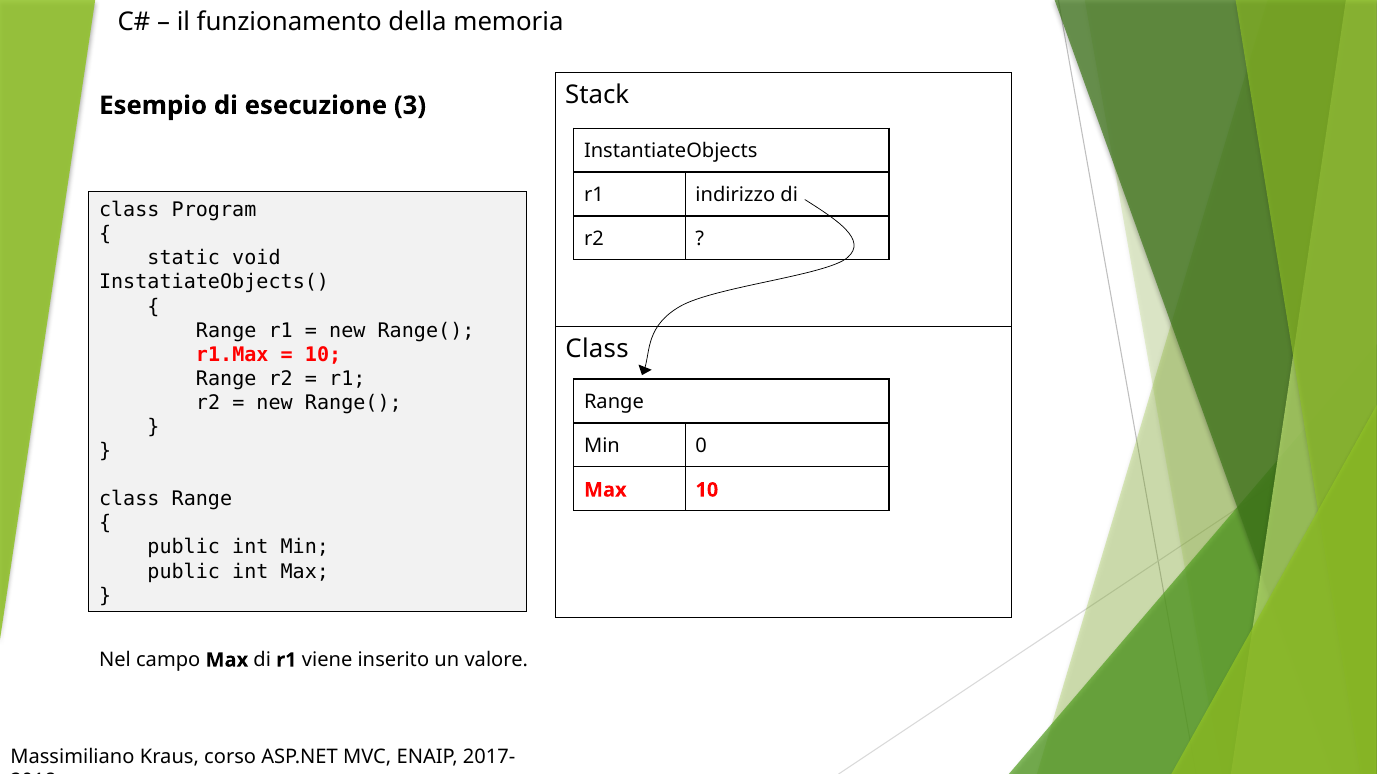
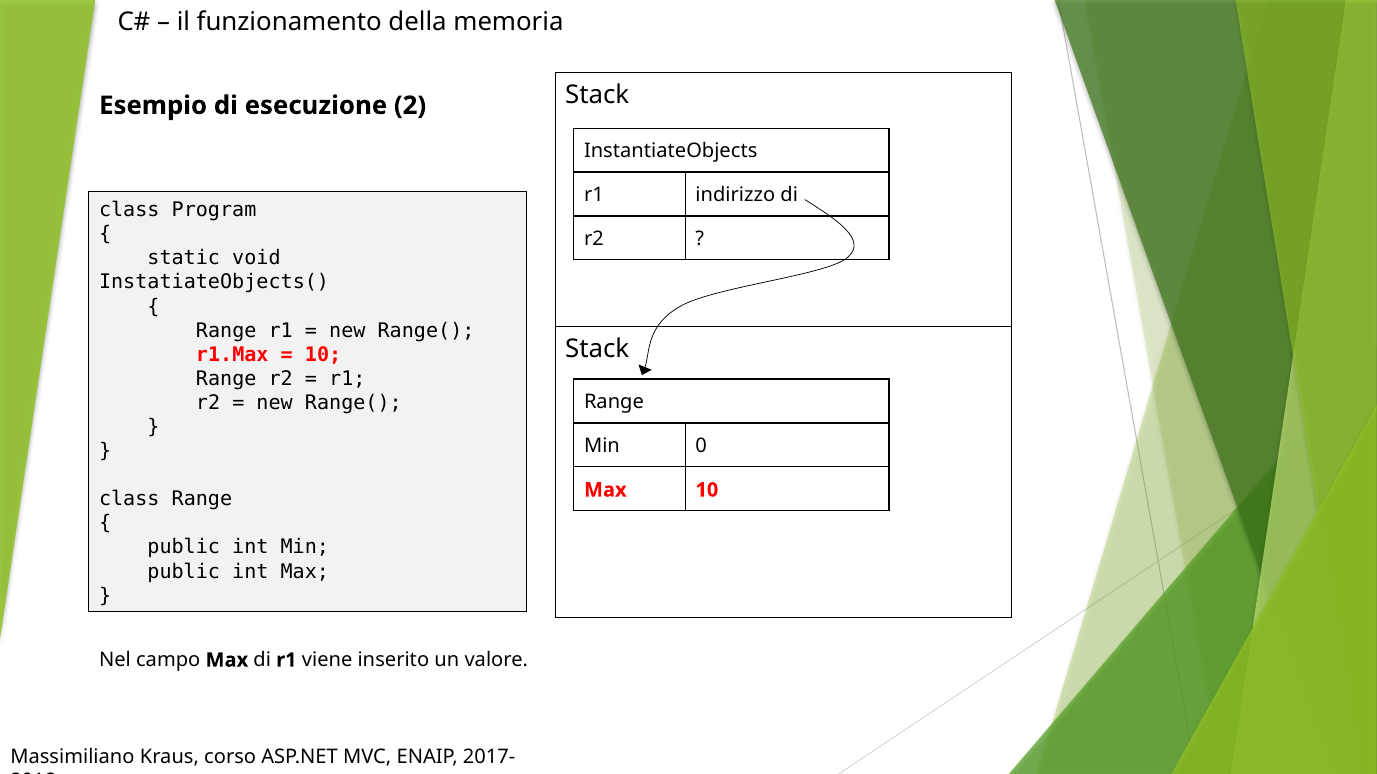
3: 3 -> 2 (410, 106)
Class: Class -> Stack (597, 349)
